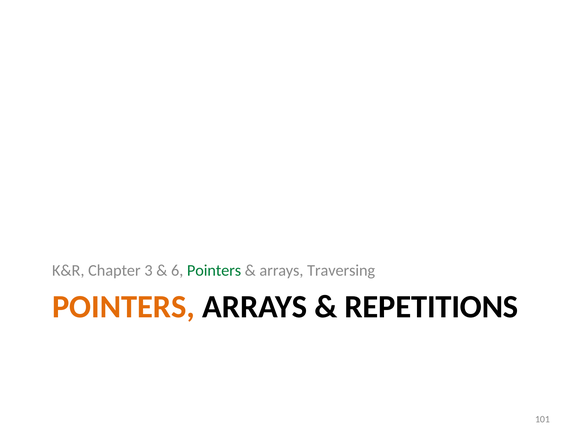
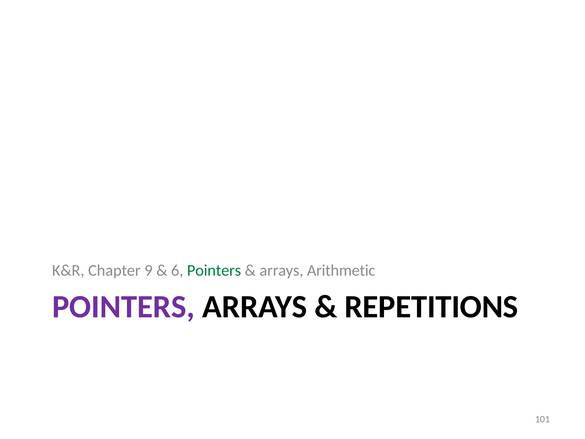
3: 3 -> 9 (148, 270)
Traversing: Traversing -> Arithmetic (341, 270)
POINTERS colour: orange -> purple (123, 307)
